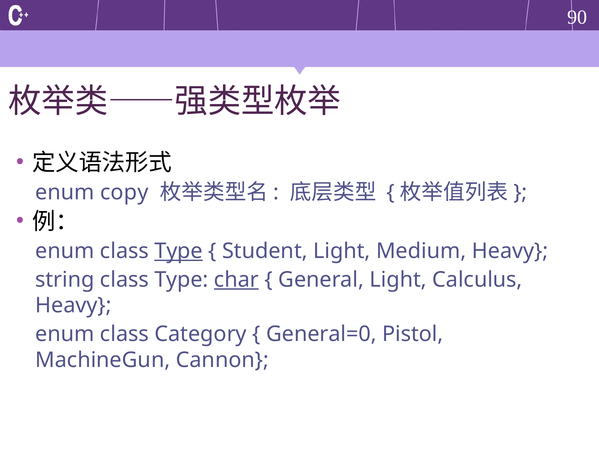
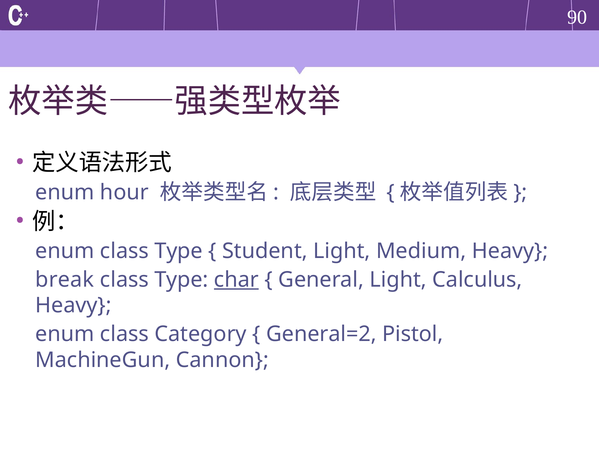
copy: copy -> hour (124, 192)
Type underline: present -> none (179, 251)
string: string -> break (65, 280)
General=0: General=0 -> General=2 (321, 334)
